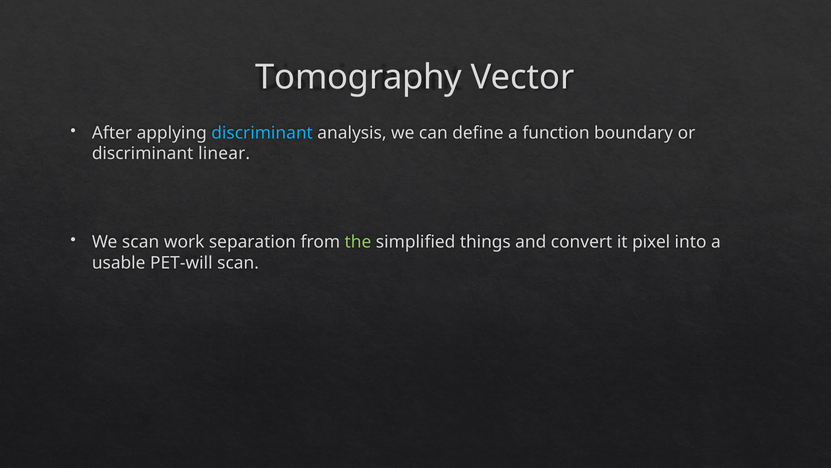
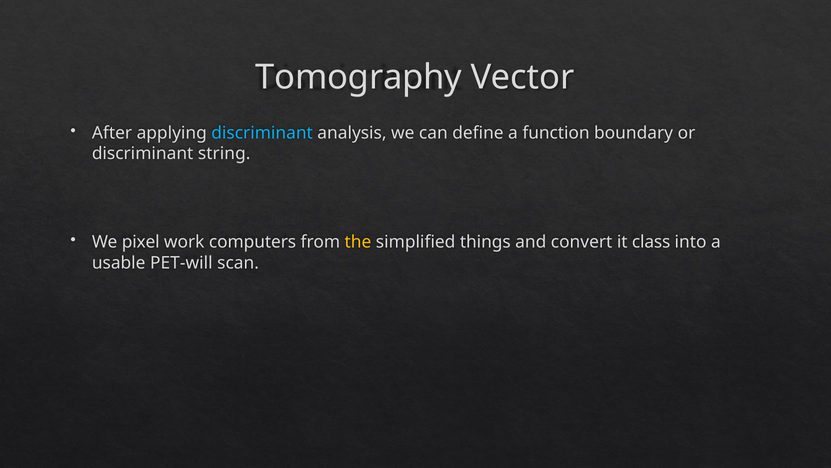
linear: linear -> string (224, 154)
We scan: scan -> pixel (141, 242)
separation: separation -> computers (253, 242)
the colour: light green -> yellow (358, 242)
pixel: pixel -> class (651, 242)
